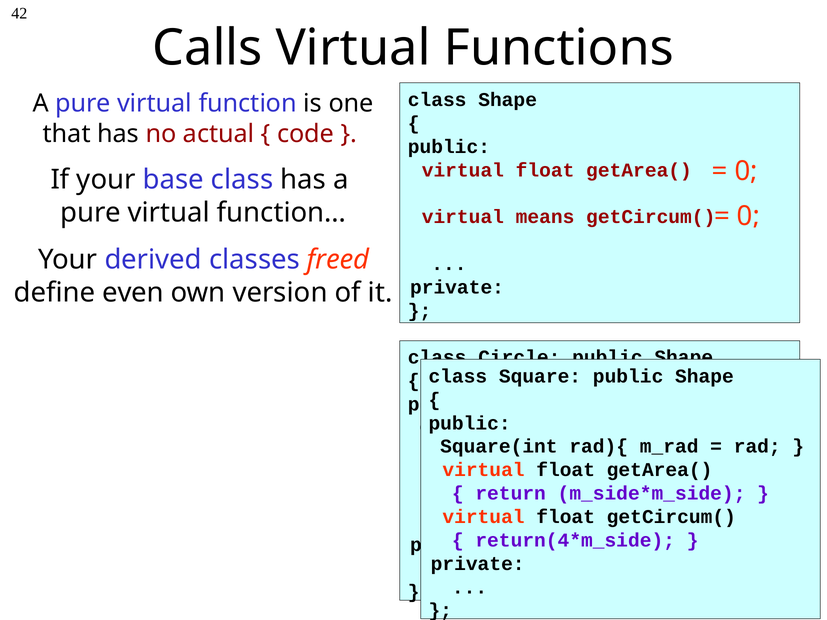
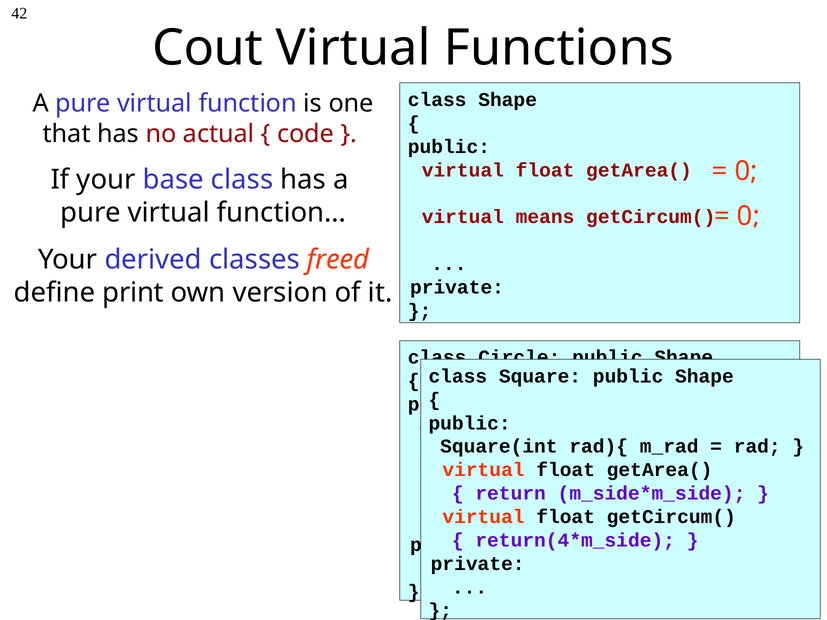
Calls: Calls -> Cout (208, 48)
even: even -> print (133, 293)
